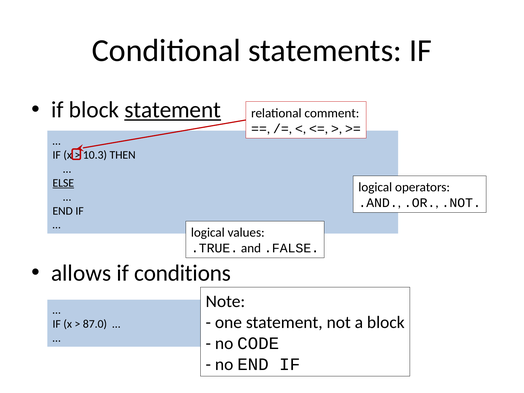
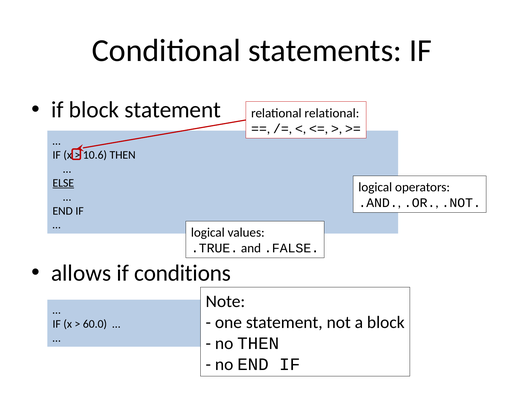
statement underline: present -> none (173, 110)
relational comment: comment -> relational (332, 113)
10.3: 10.3 -> 10.6 (95, 155)
87.0: 87.0 -> 60.0 (95, 324)
no CODE: CODE -> THEN (258, 343)
